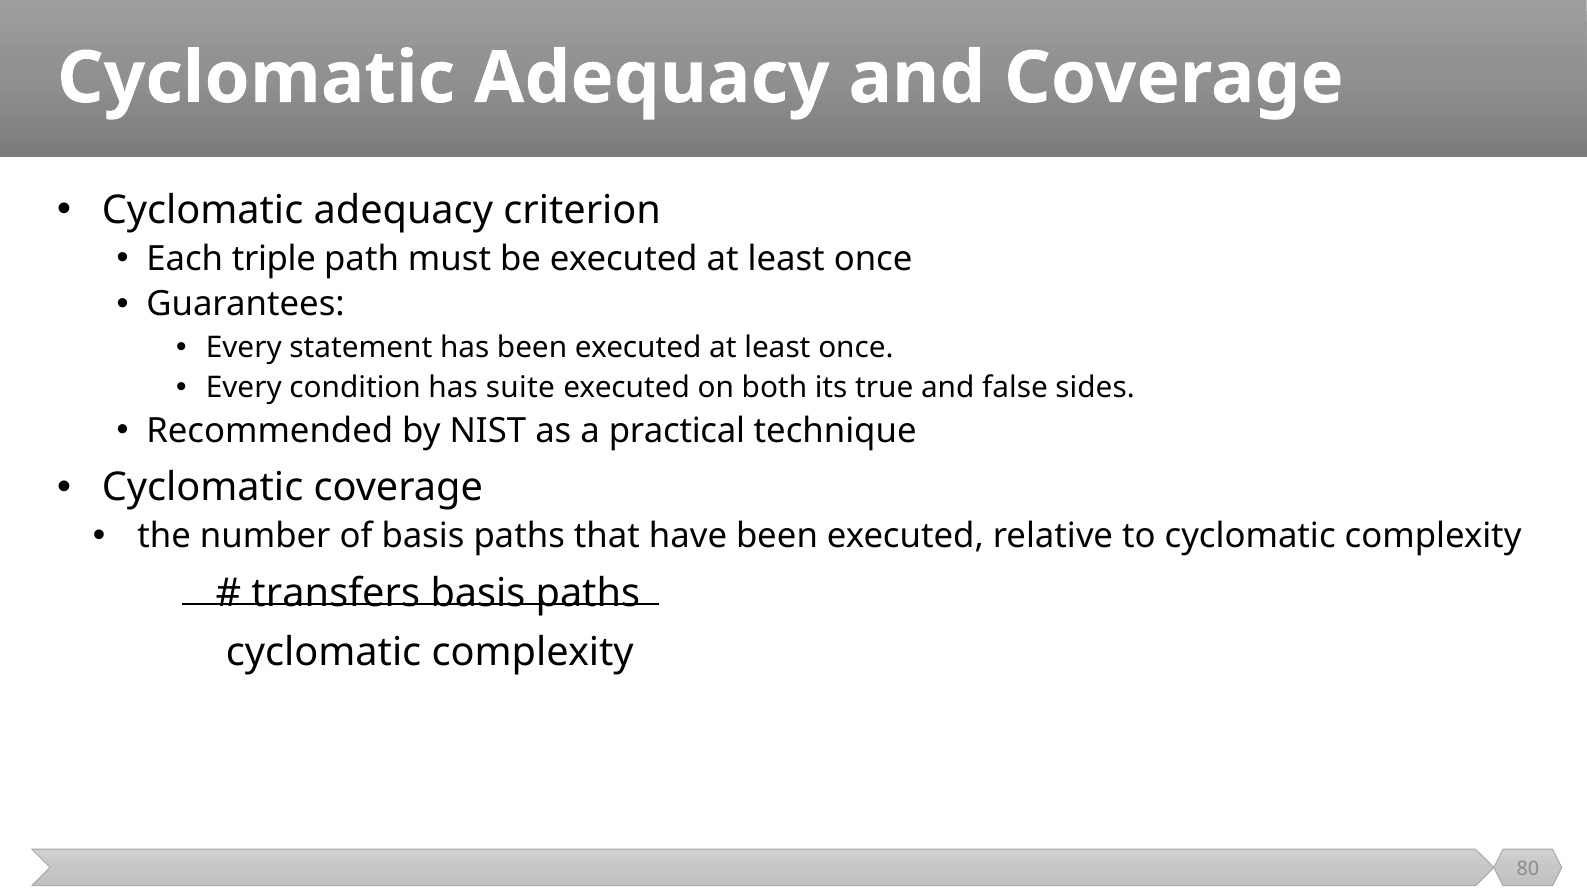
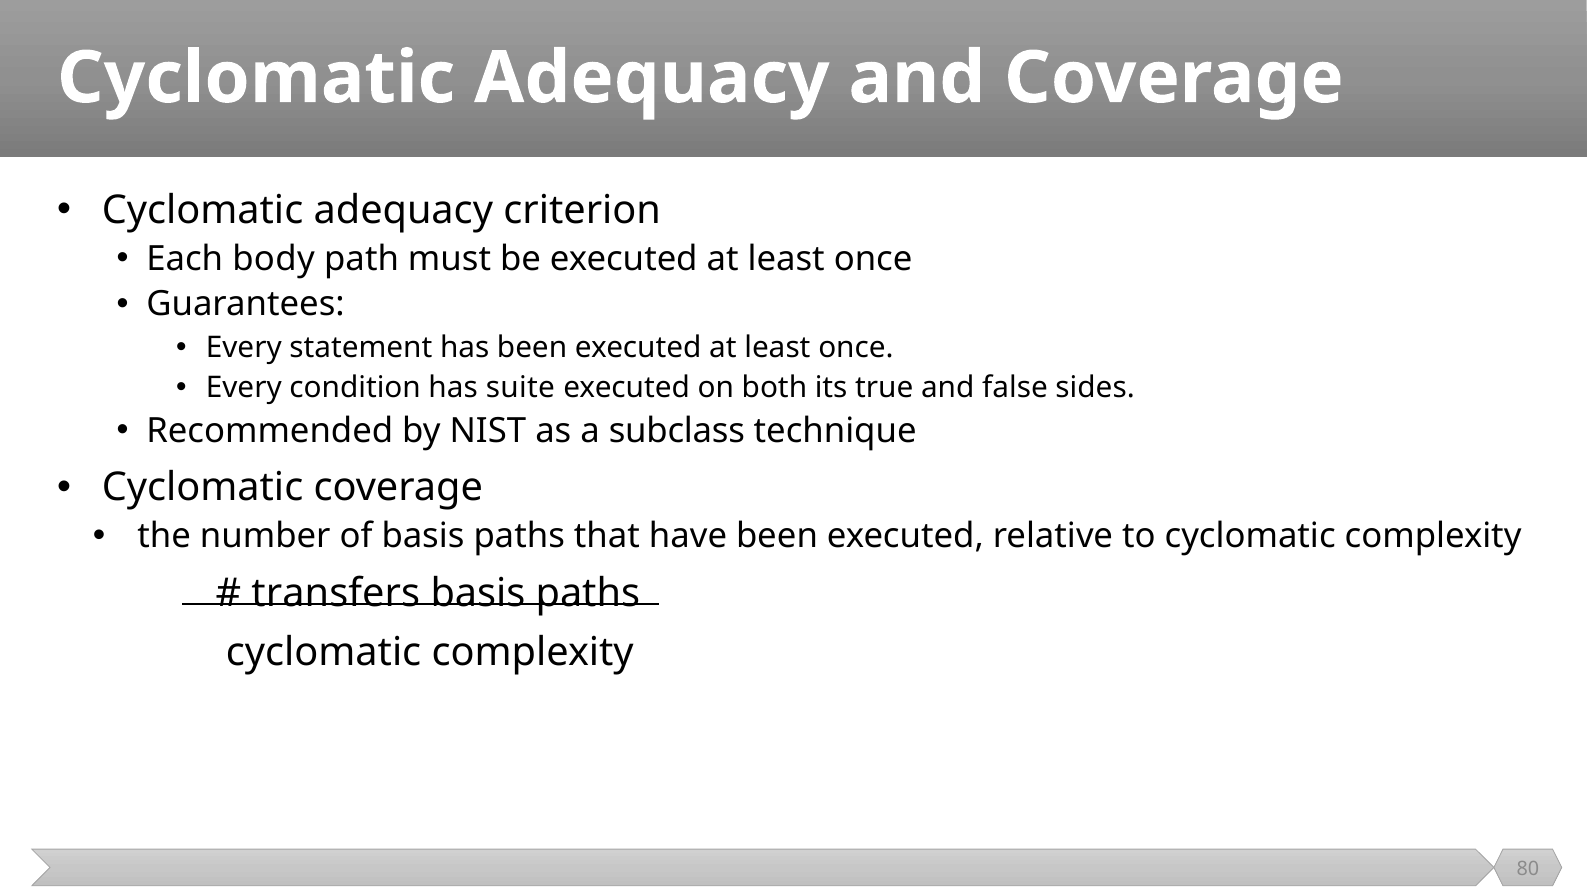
triple: triple -> body (274, 259)
practical: practical -> subclass (677, 431)
